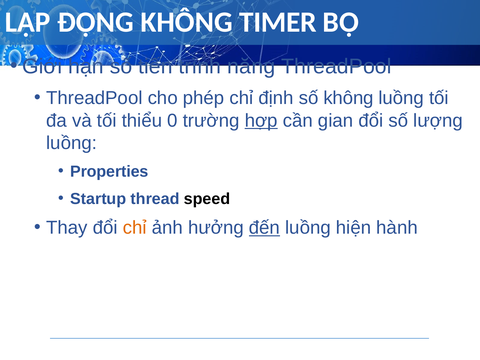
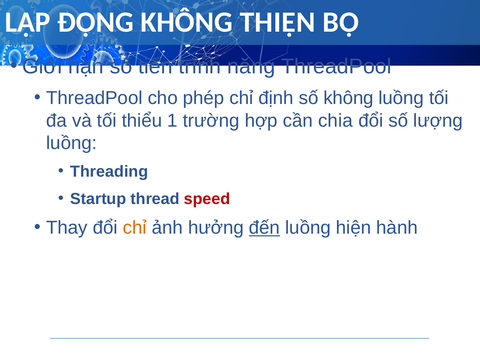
TIMER: TIMER -> THIỆN (278, 22)
0: 0 -> 1 (172, 121)
hợp underline: present -> none (261, 121)
gian: gian -> chia (336, 121)
Properties: Properties -> Threading (109, 172)
speed colour: black -> red (207, 199)
